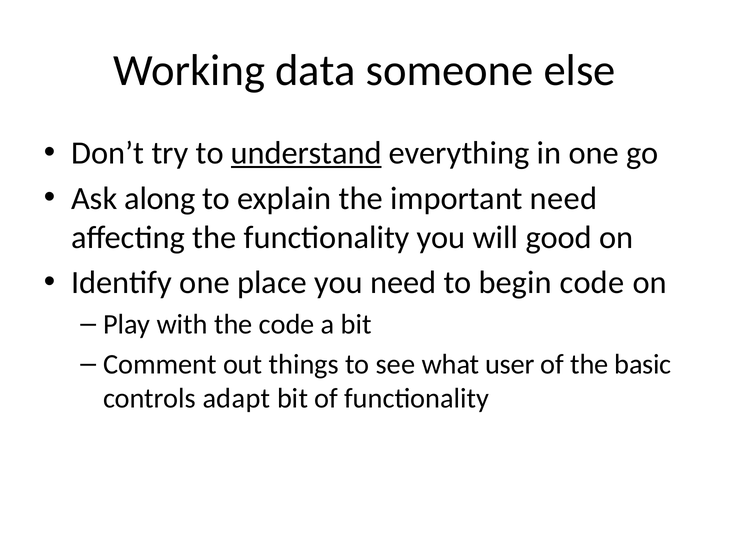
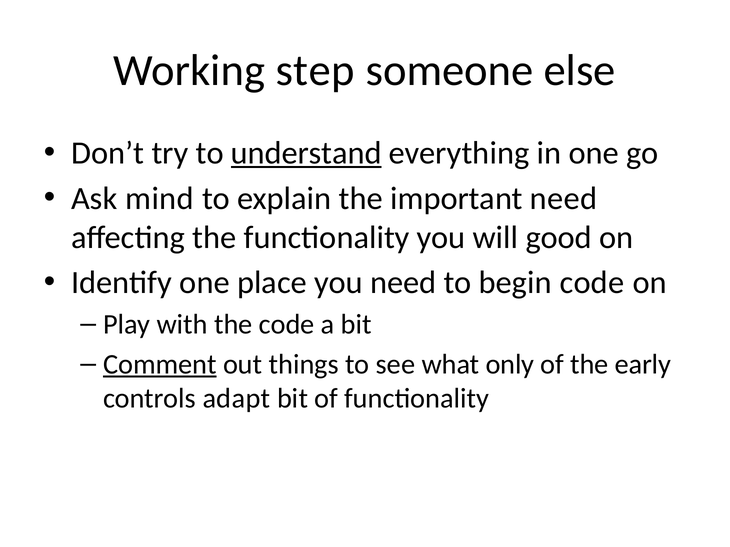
data: data -> step (315, 71)
along: along -> mind (160, 199)
Comment underline: none -> present (160, 365)
user: user -> only (510, 365)
basic: basic -> early (643, 365)
